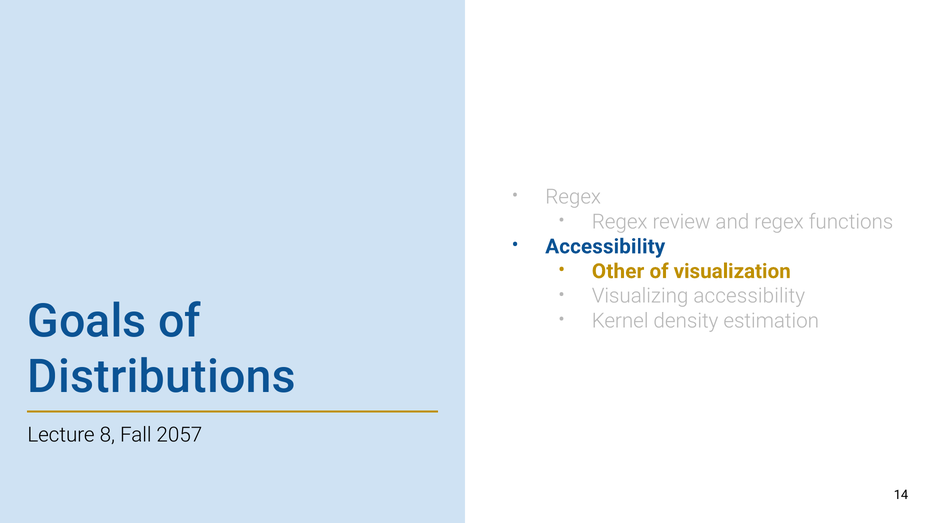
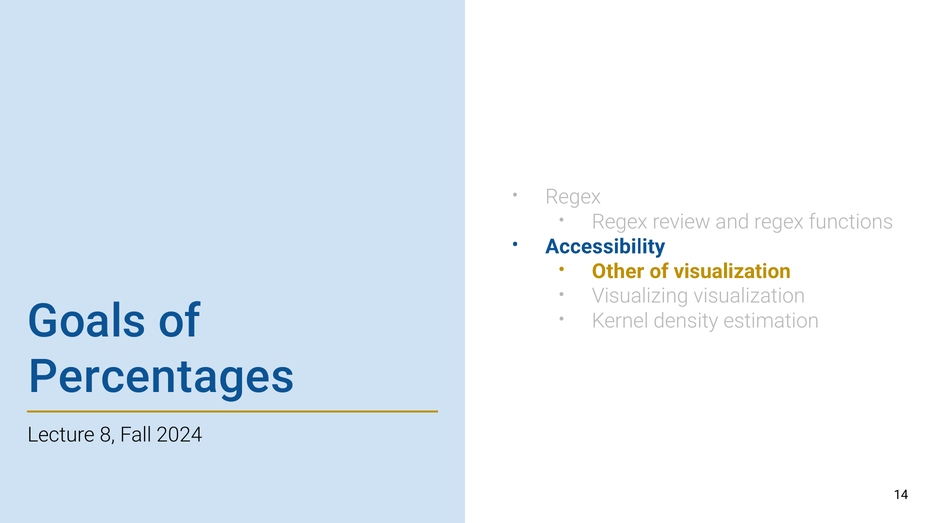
Visualizing accessibility: accessibility -> visualization (749, 296)
Distributions: Distributions -> Percentages (162, 377)
2057: 2057 -> 2024 (179, 435)
